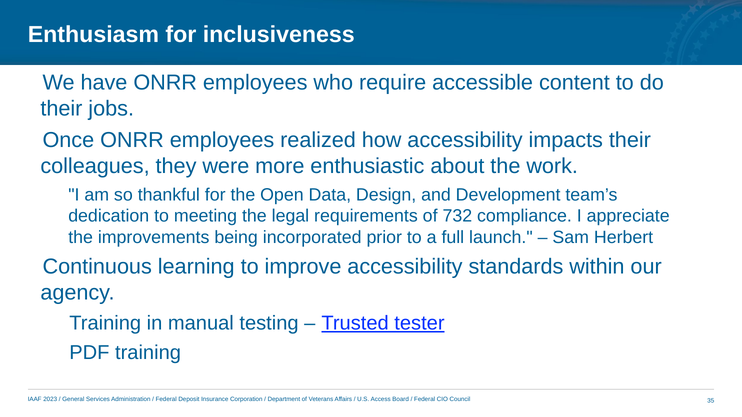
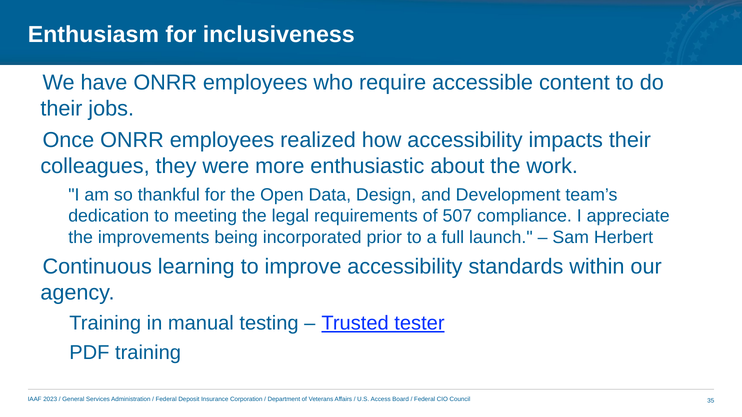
732: 732 -> 507 (457, 216)
